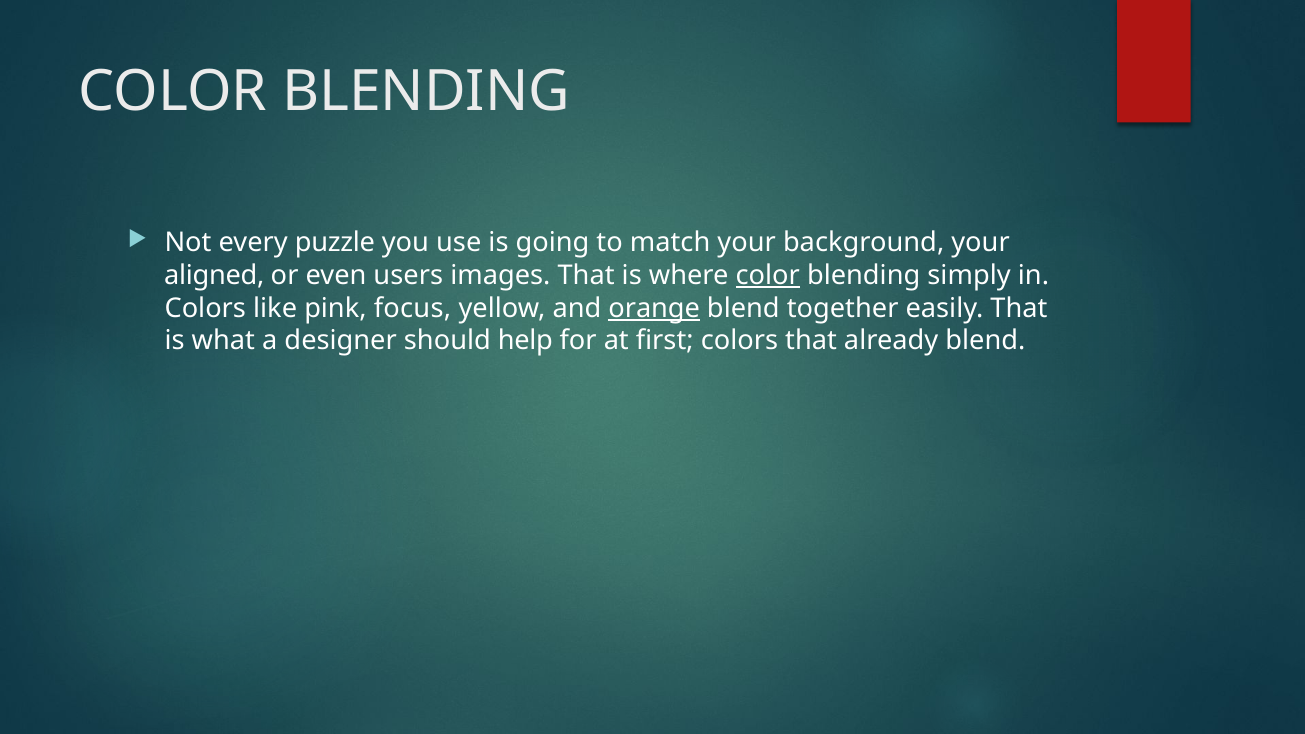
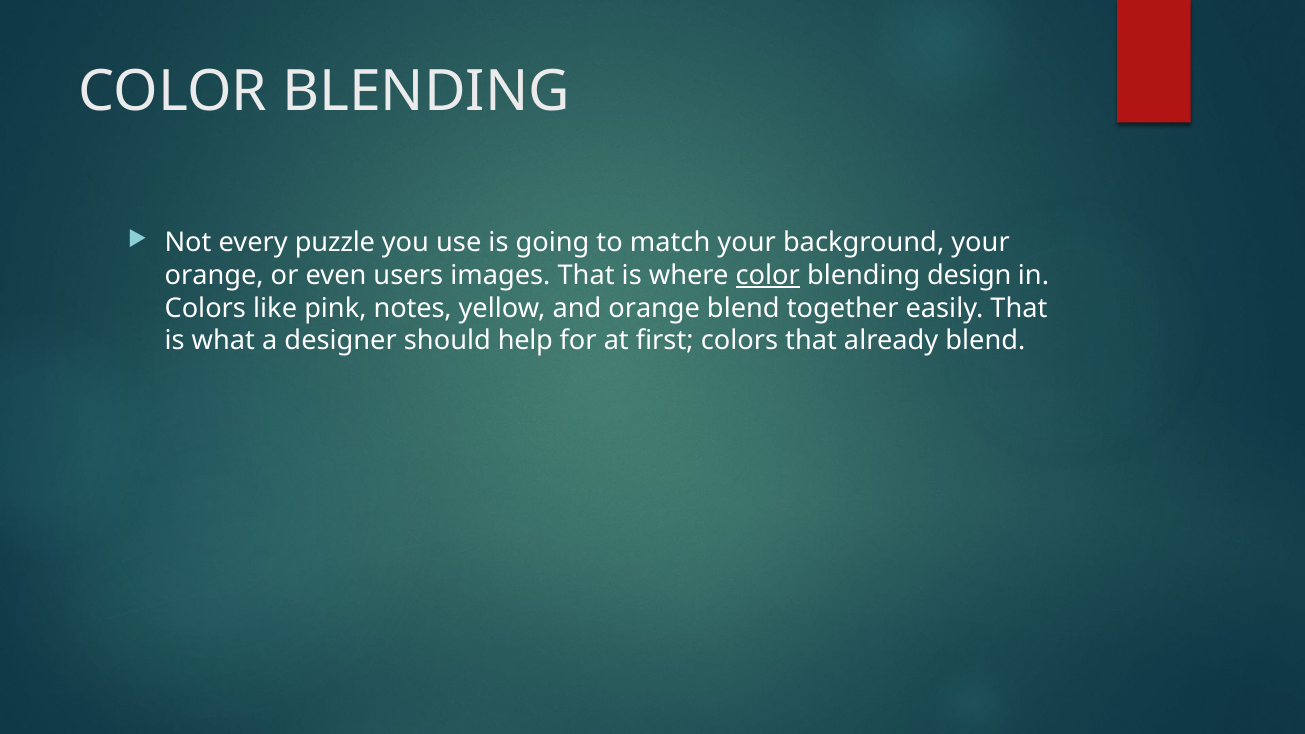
aligned: aligned -> orange (214, 276)
simply: simply -> design (969, 276)
focus: focus -> notes (413, 308)
orange underline: present -> none (654, 308)
